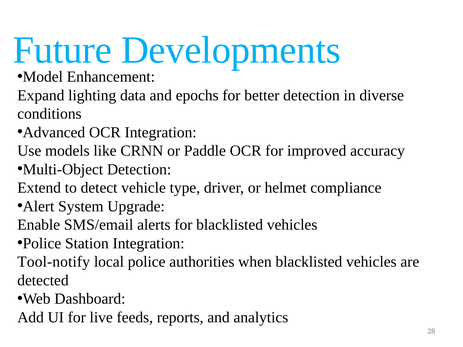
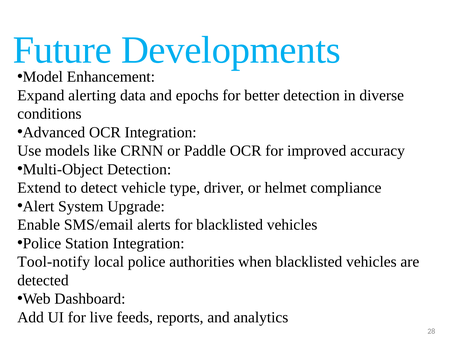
lighting: lighting -> alerting (92, 95)
